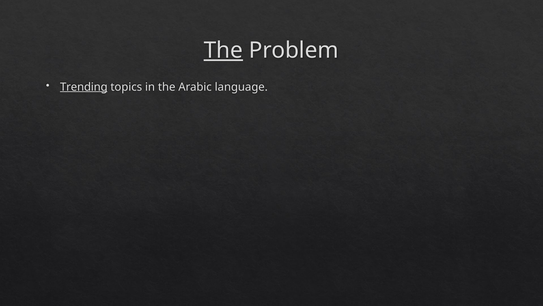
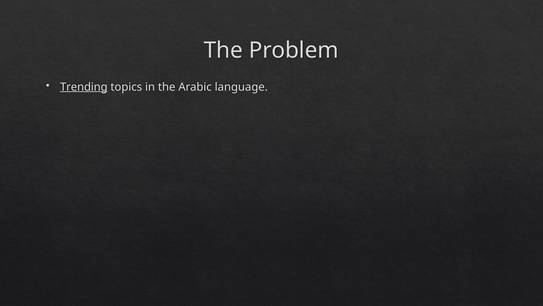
The underline: present -> none (223, 50)
